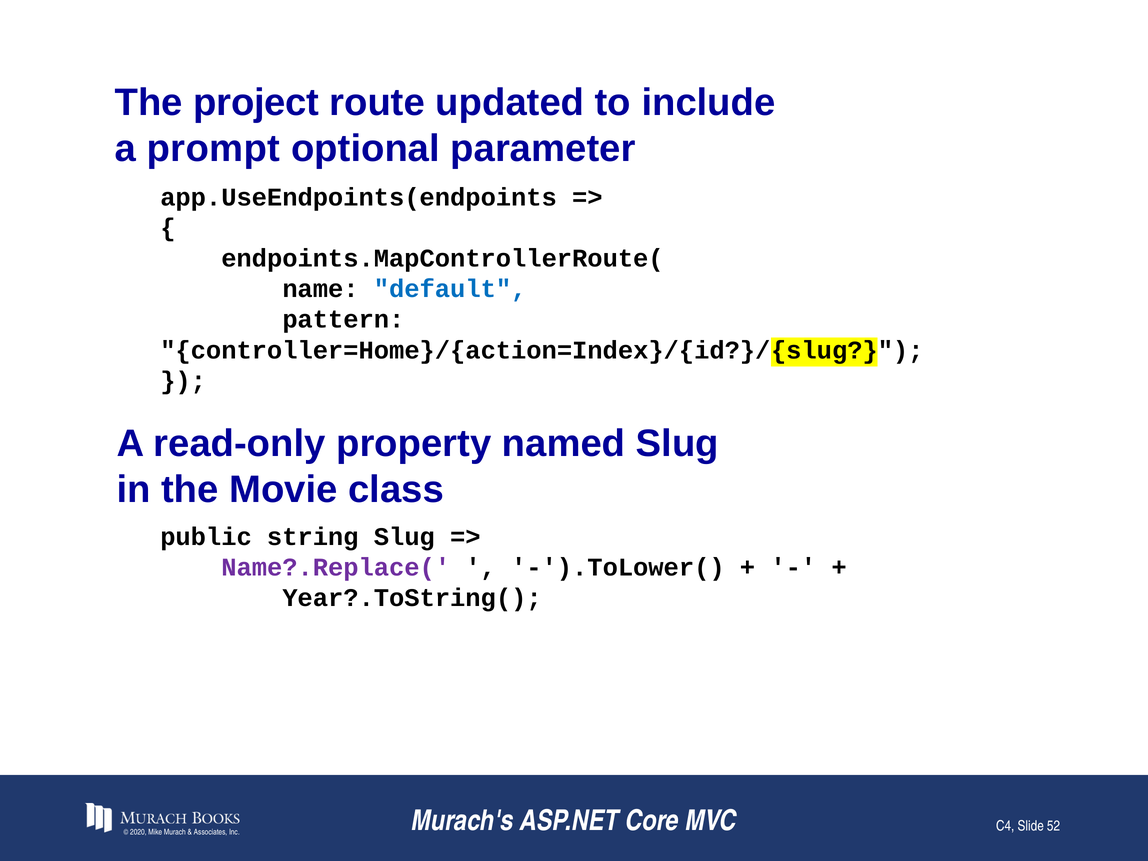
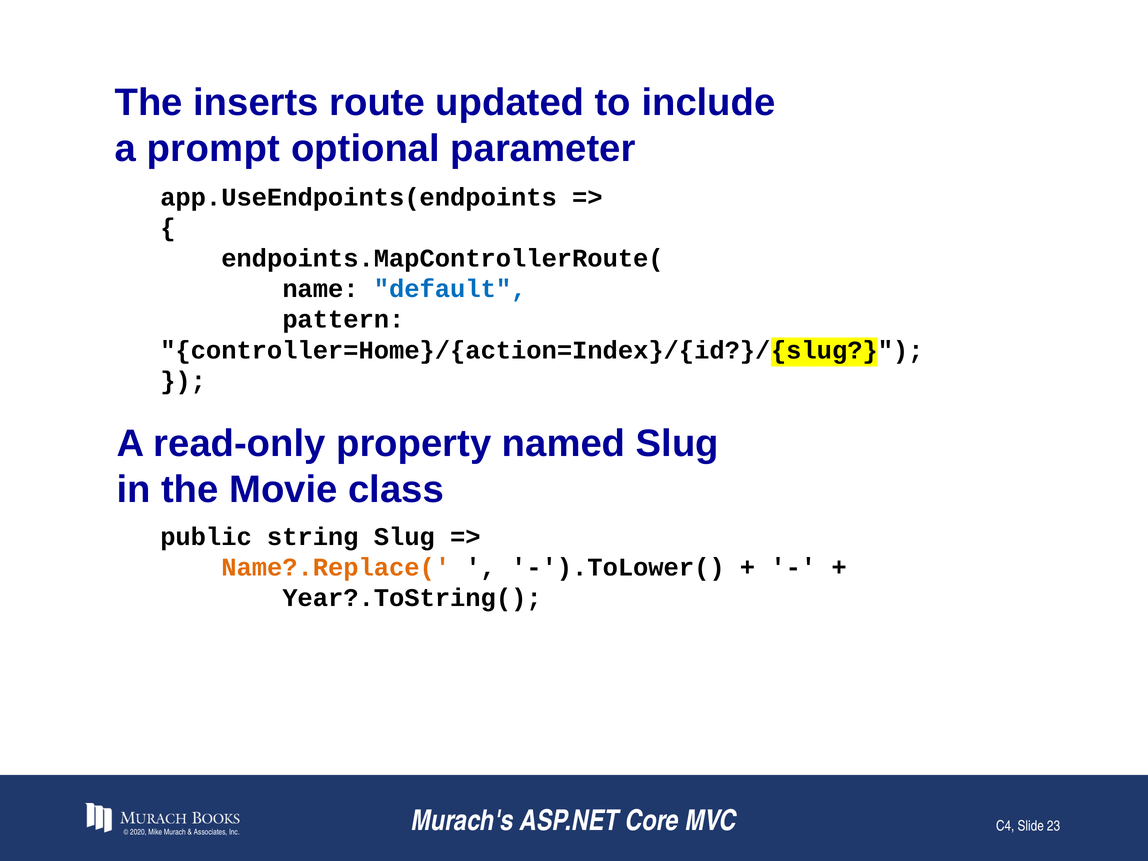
project: project -> inserts (256, 103)
Name?.Replace( colour: purple -> orange (336, 567)
52: 52 -> 23 (1054, 826)
